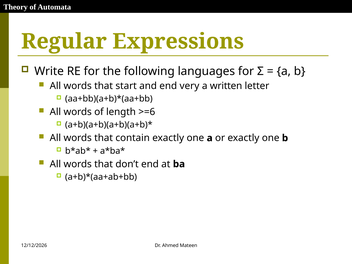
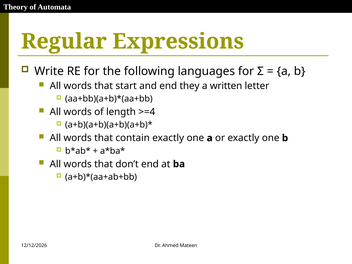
very: very -> they (190, 86)
>=6: >=6 -> >=4 (147, 112)
